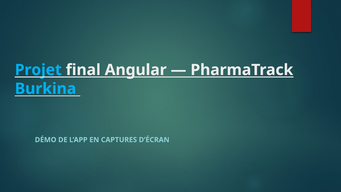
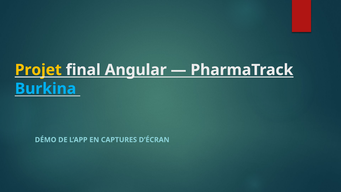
Projet colour: light blue -> yellow (38, 70)
